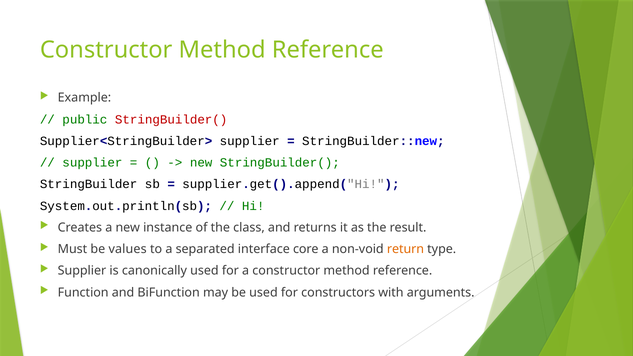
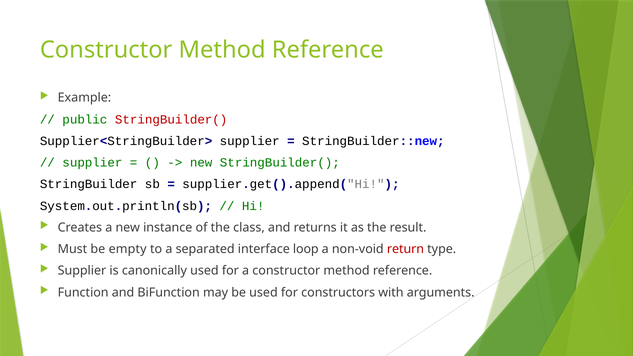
values: values -> empty (128, 249)
core: core -> loop (306, 249)
return colour: orange -> red (405, 249)
